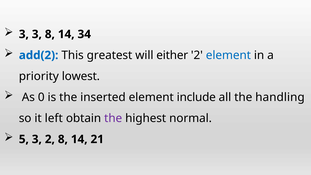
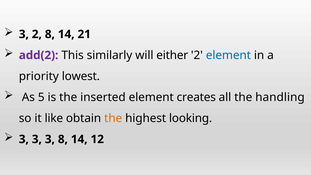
3 3: 3 -> 2 (37, 34)
34: 34 -> 21 (84, 34)
add(2 colour: blue -> purple (39, 55)
greatest: greatest -> similarly (110, 55)
0: 0 -> 5 (41, 97)
include: include -> creates (196, 97)
left: left -> like (54, 118)
the colour: purple -> orange (113, 118)
normal: normal -> looking (191, 118)
5: 5 -> 3 (24, 139)
2: 2 -> 3 (50, 139)
21: 21 -> 12 (97, 139)
